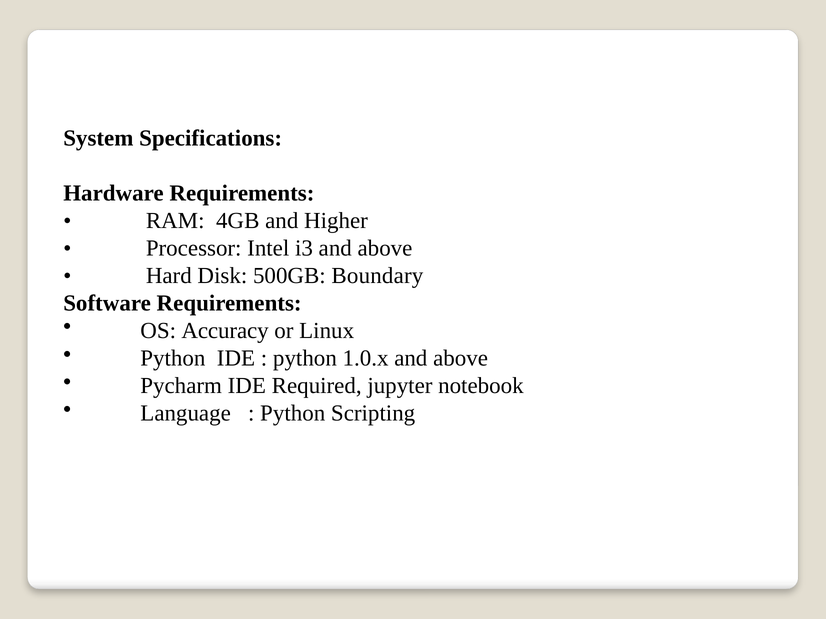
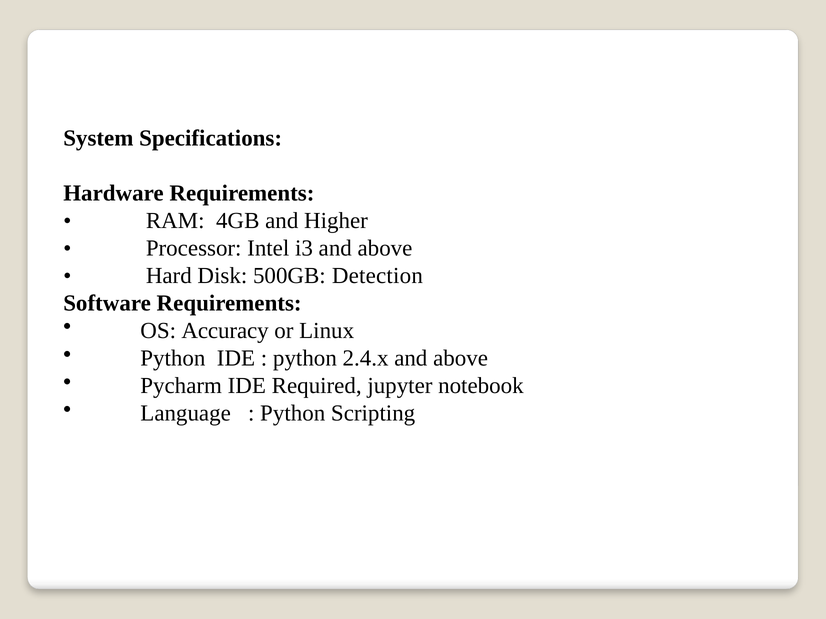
Boundary: Boundary -> Detection (377, 276)
1.0.x: 1.0.x -> 2.4.x (366, 358)
